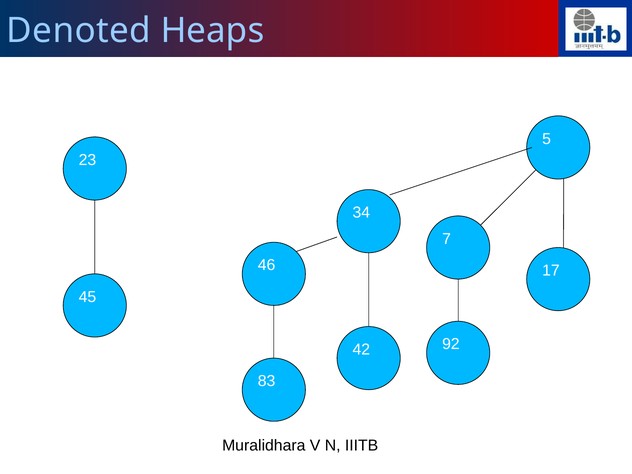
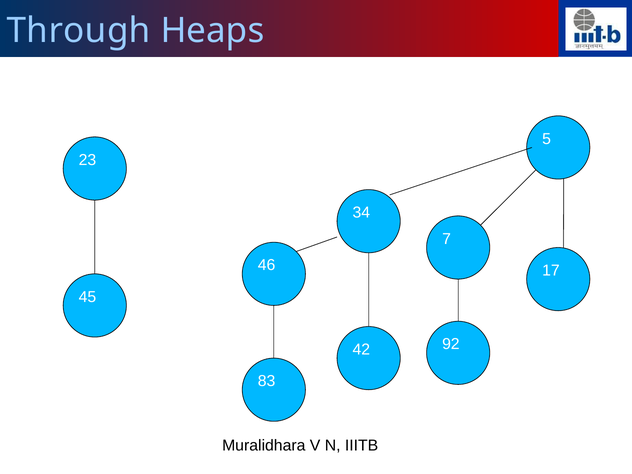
Denoted: Denoted -> Through (79, 31)
